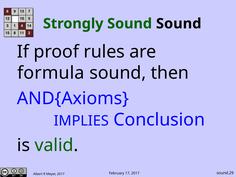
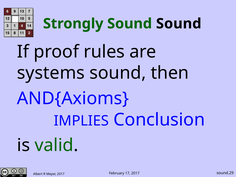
formula: formula -> systems (51, 73)
